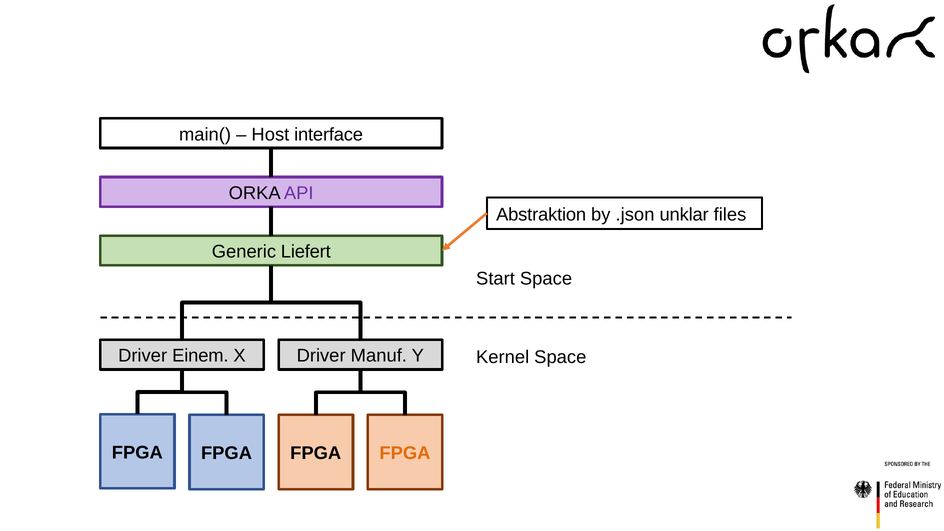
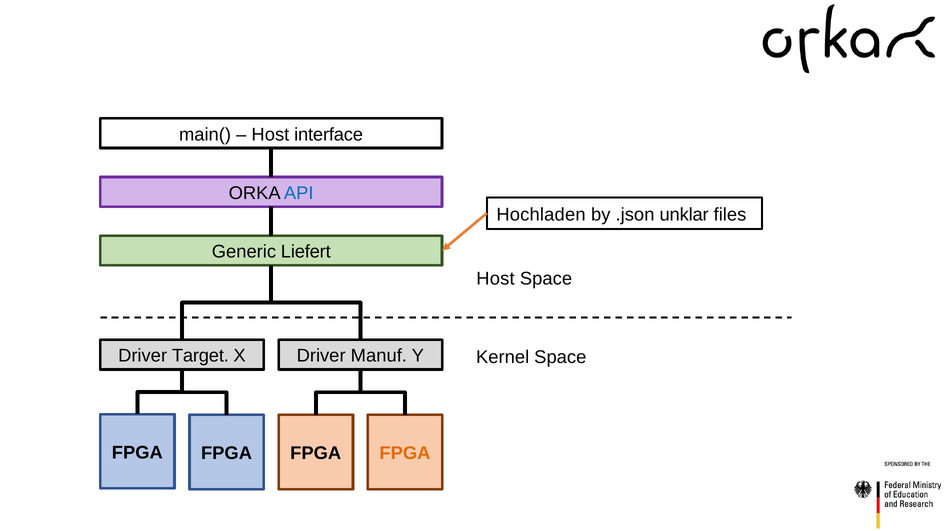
API colour: purple -> blue (299, 193)
Abstraktion: Abstraktion -> Hochladen (541, 215)
Start: Start -> Host (495, 279)
Einem: Einem -> Target (200, 356)
